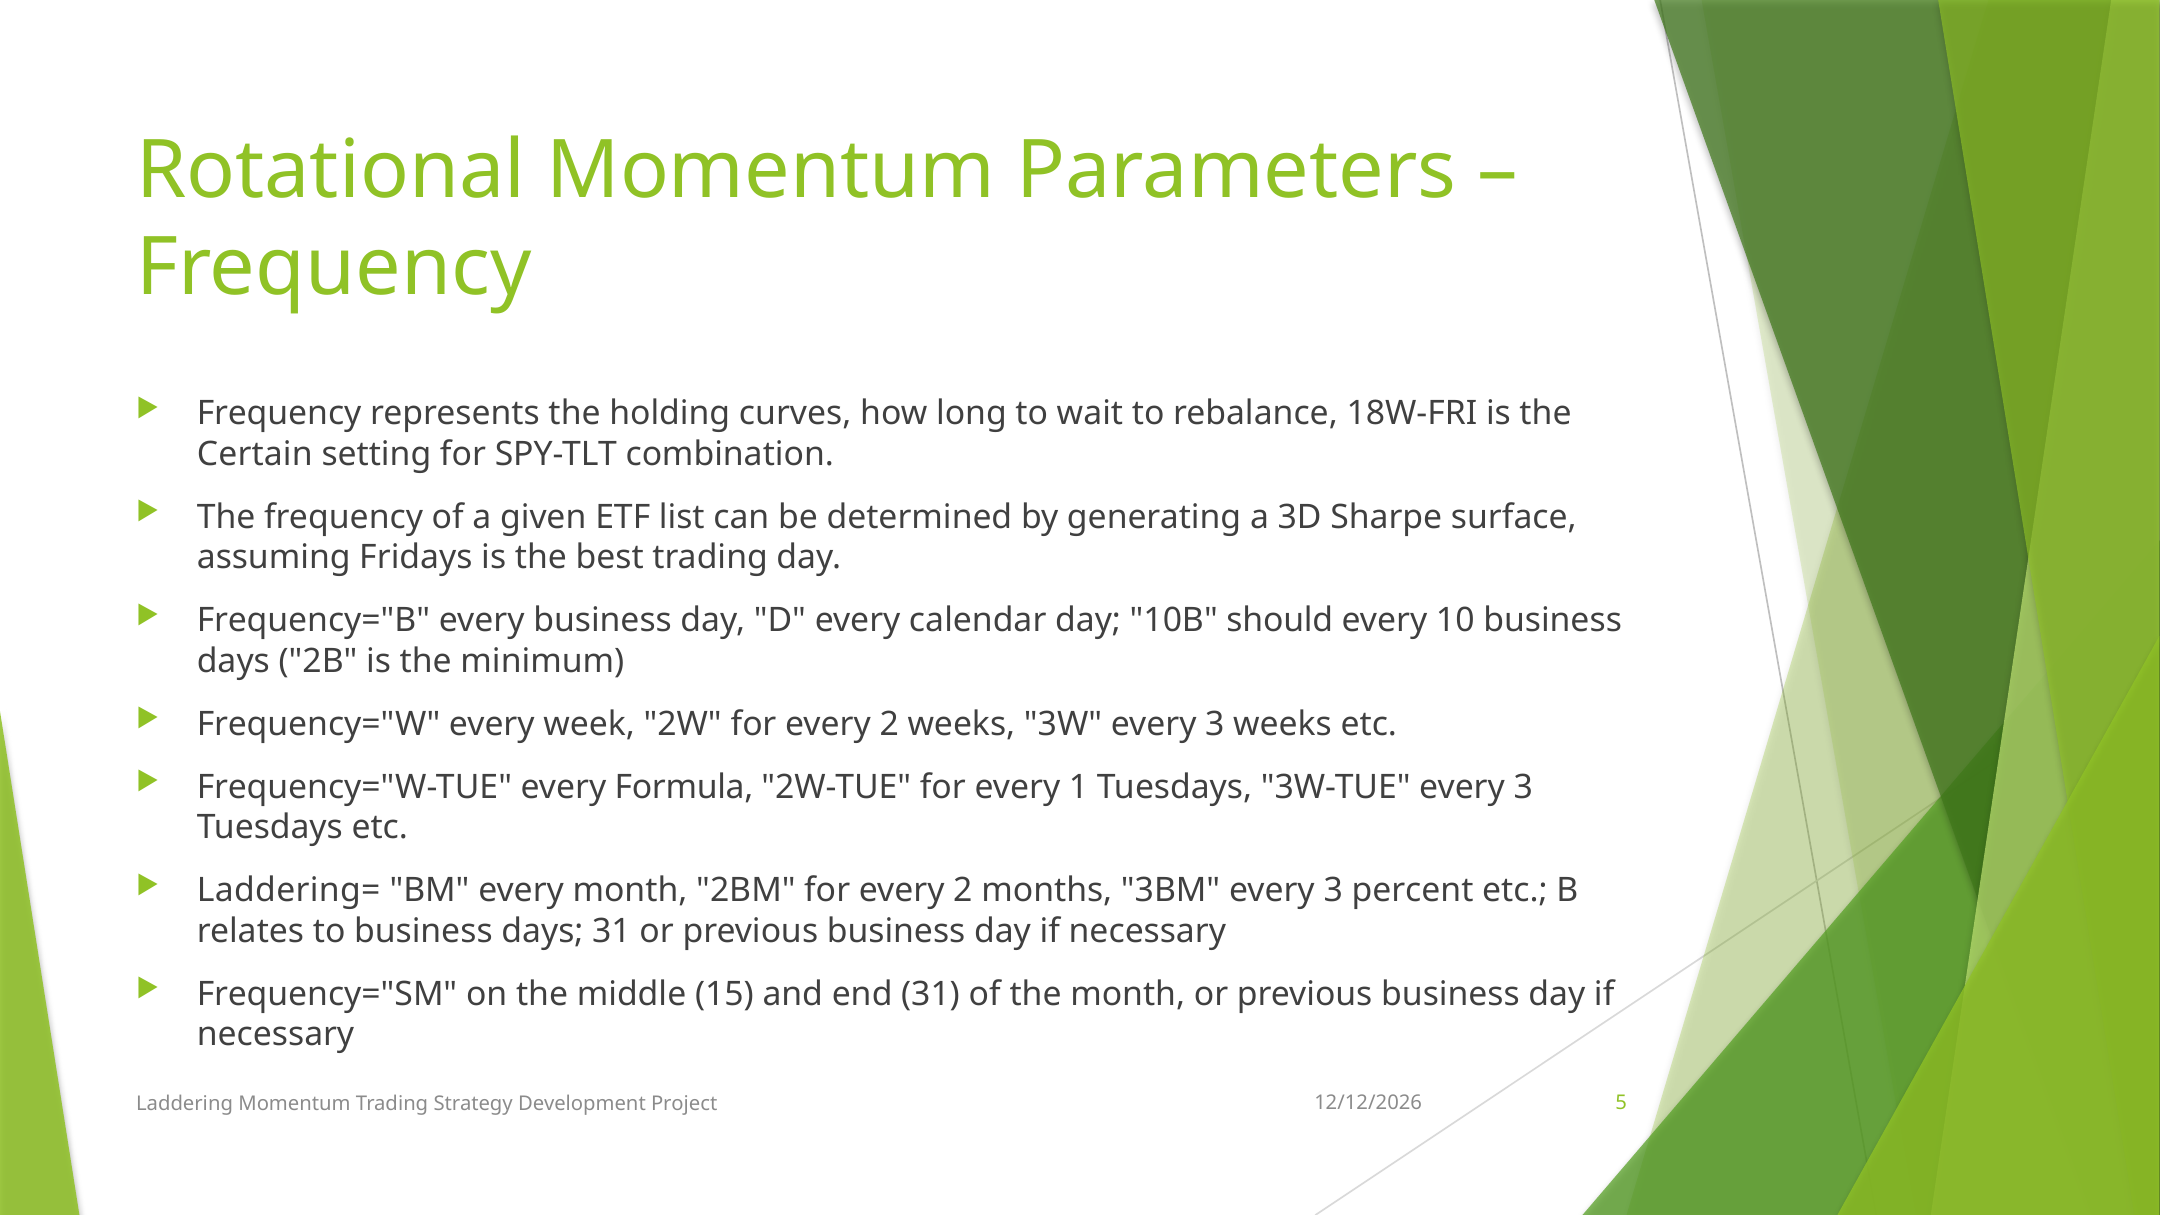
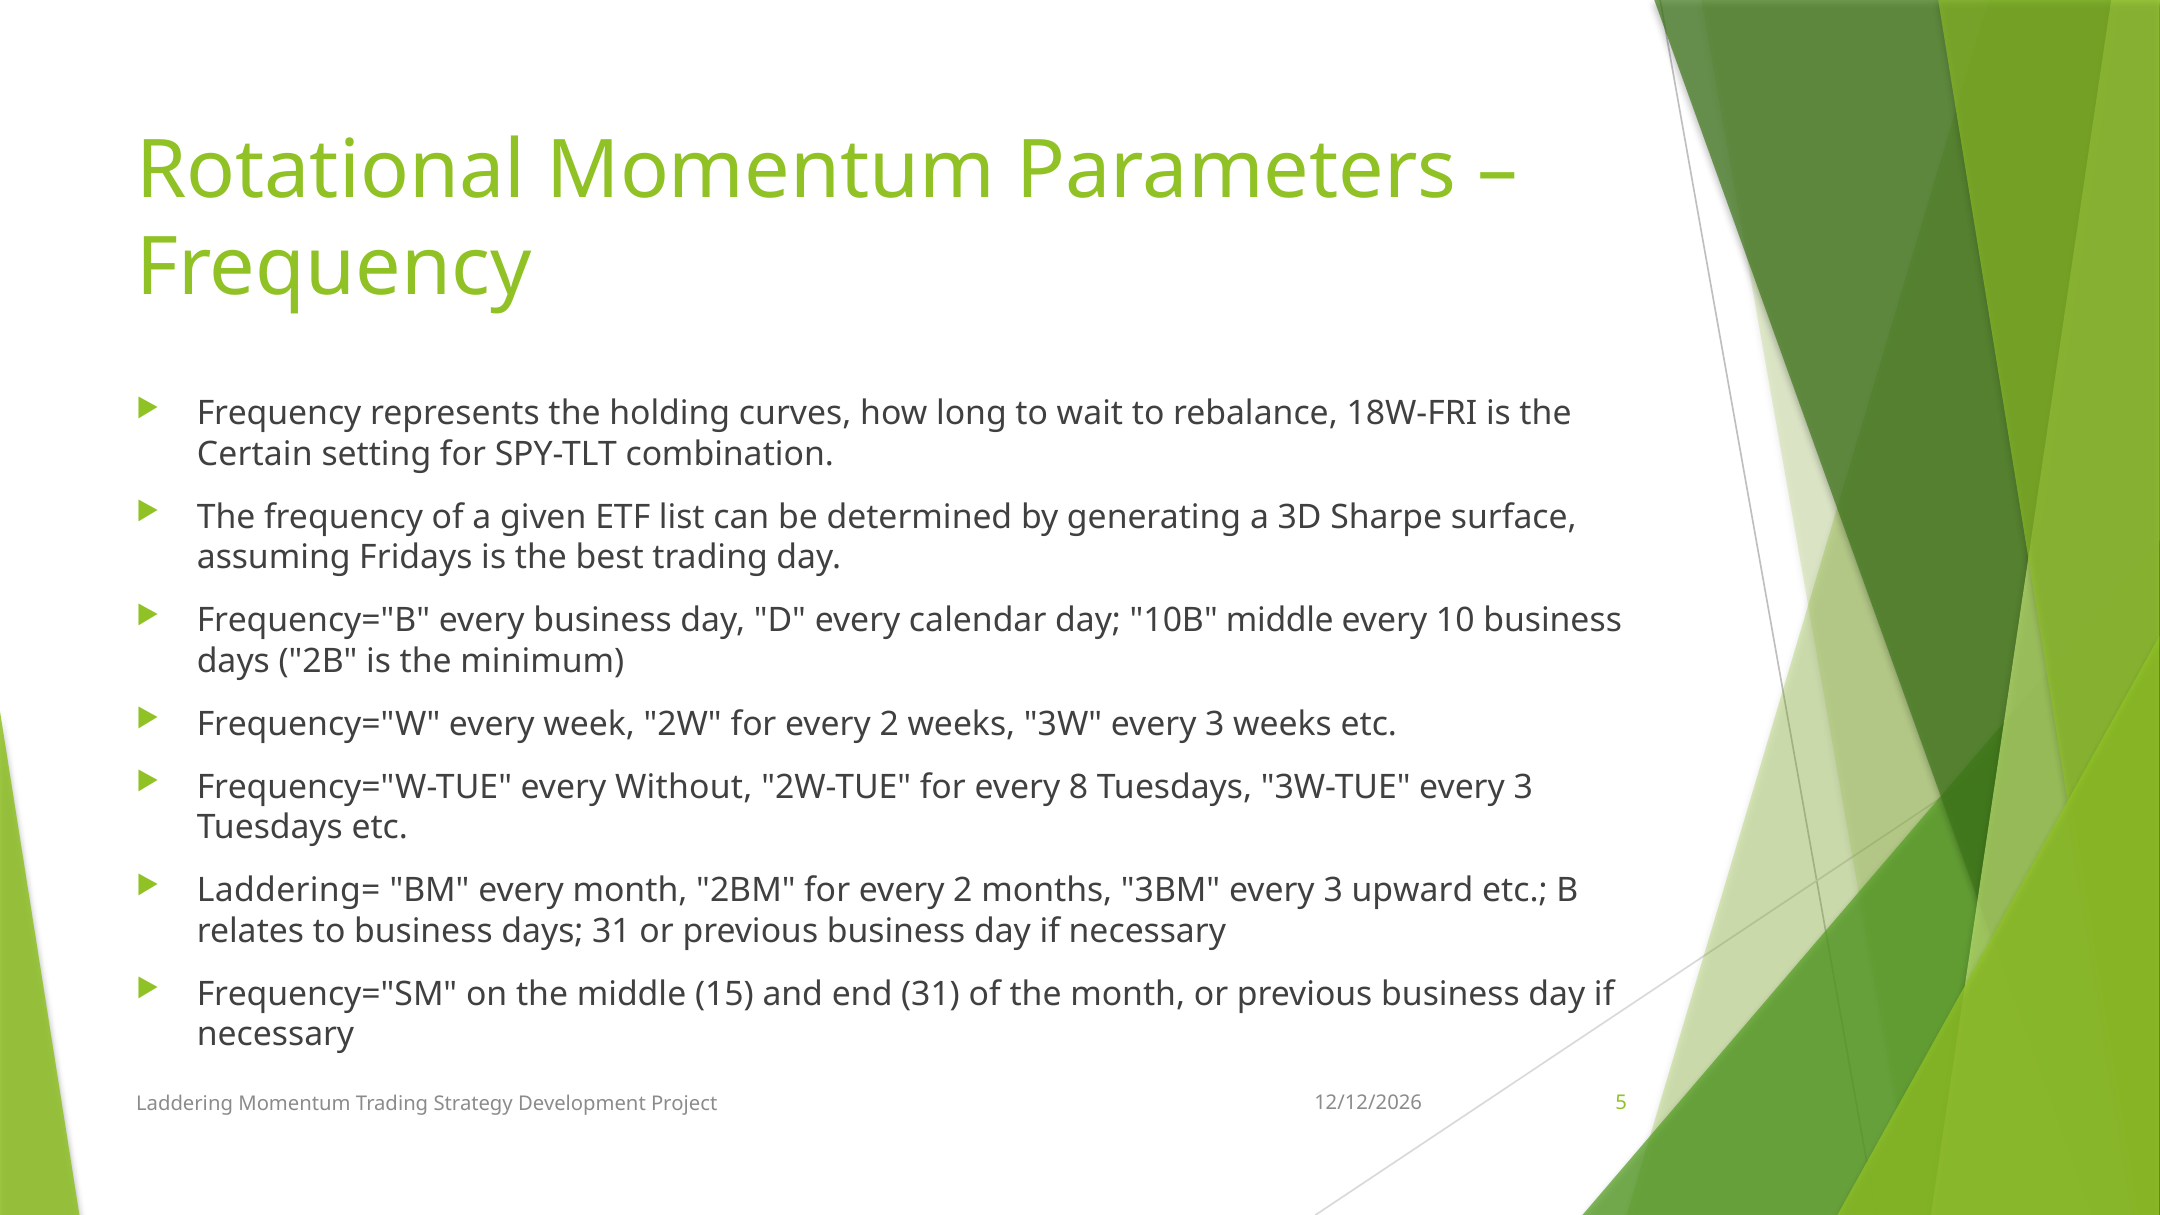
10B should: should -> middle (1280, 621)
Formula: Formula -> Without (684, 787)
1: 1 -> 8 (1079, 787)
percent: percent -> upward (1412, 891)
